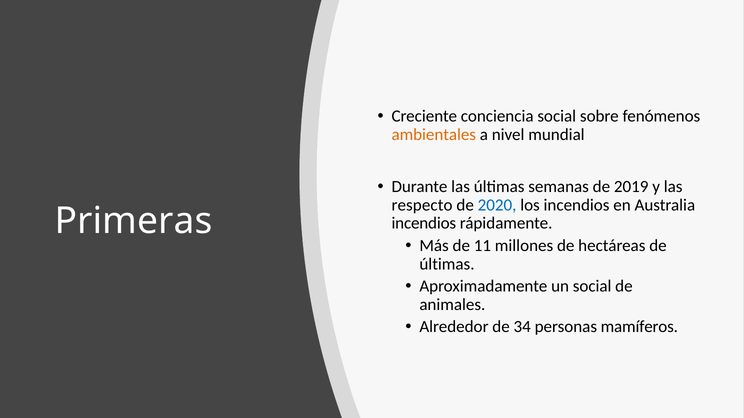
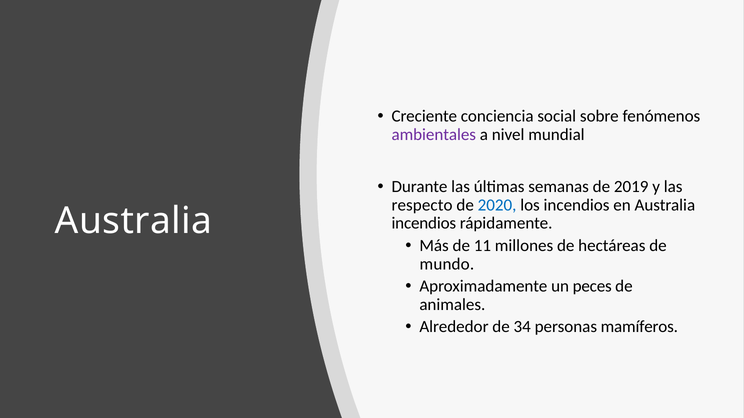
ambientales colour: orange -> purple (434, 135)
Primeras: Primeras -> Australia (134, 221)
últimas: últimas -> mundo (447, 264)
un social: social -> peces (592, 287)
